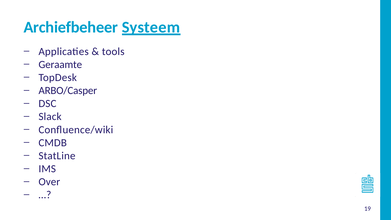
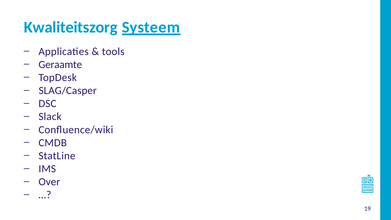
Archiefbeheer: Archiefbeheer -> Kwaliteitszorg (71, 27)
ARBO/Casper: ARBO/Casper -> SLAG/Casper (68, 91)
